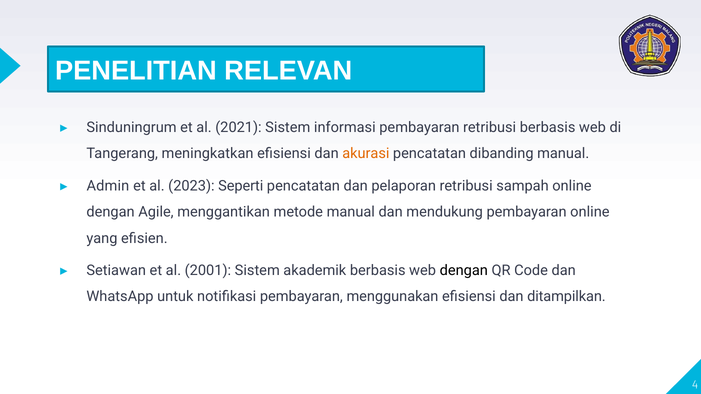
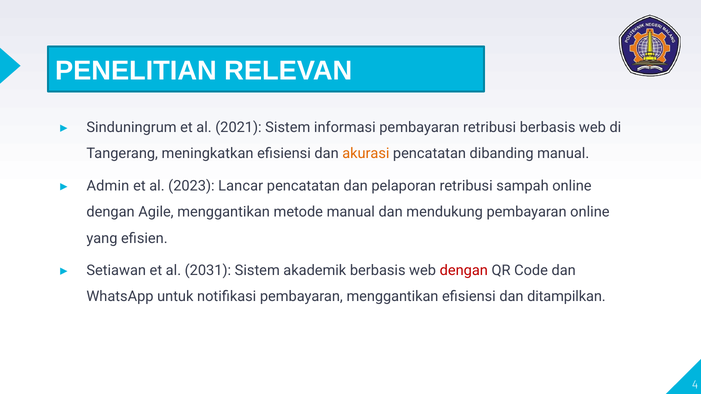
Seperti: Seperti -> Lancar (241, 186)
2001: 2001 -> 2031 (208, 271)
dengan colour: black -> red (464, 271)
pembayaran menggunakan: menggunakan -> menggantikan (392, 297)
